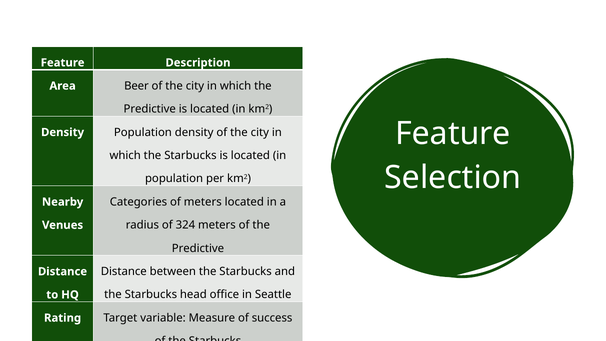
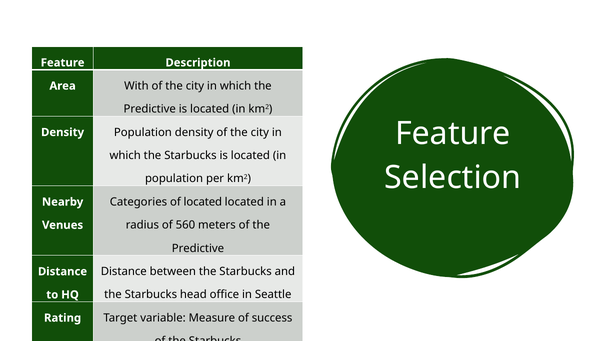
Beer: Beer -> With (136, 86)
of meters: meters -> located (203, 202)
324: 324 -> 560 (185, 225)
